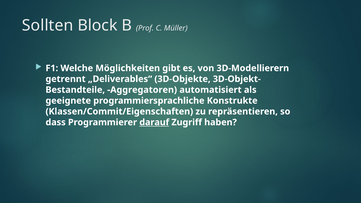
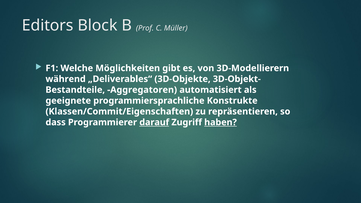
Sollten: Sollten -> Editors (48, 25)
getrennt: getrennt -> während (66, 79)
haben underline: none -> present (221, 122)
